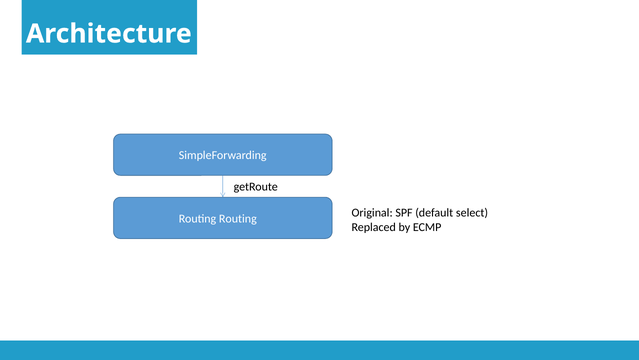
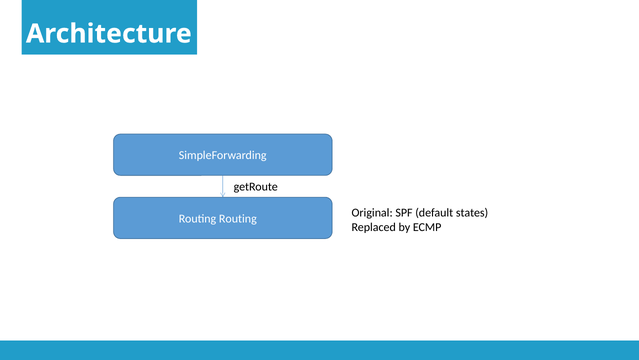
select: select -> states (472, 213)
